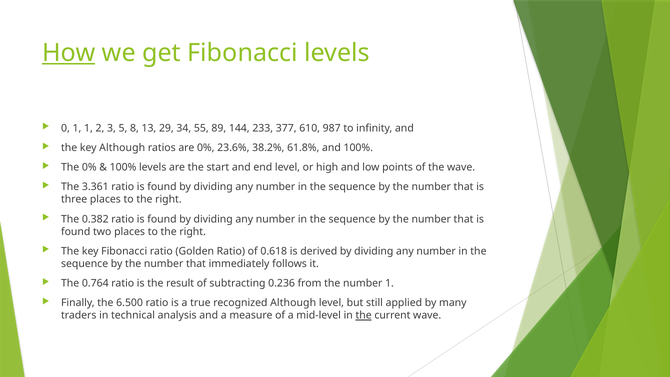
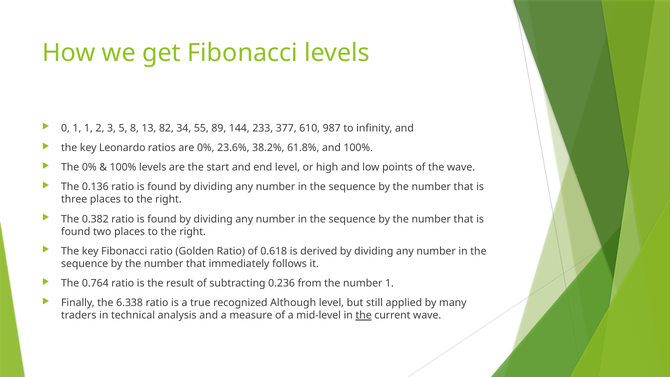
How underline: present -> none (69, 53)
29: 29 -> 82 (166, 128)
key Although: Although -> Leonardo (122, 148)
3.361: 3.361 -> 0.136 (95, 187)
6.500: 6.500 -> 6.338 (130, 303)
